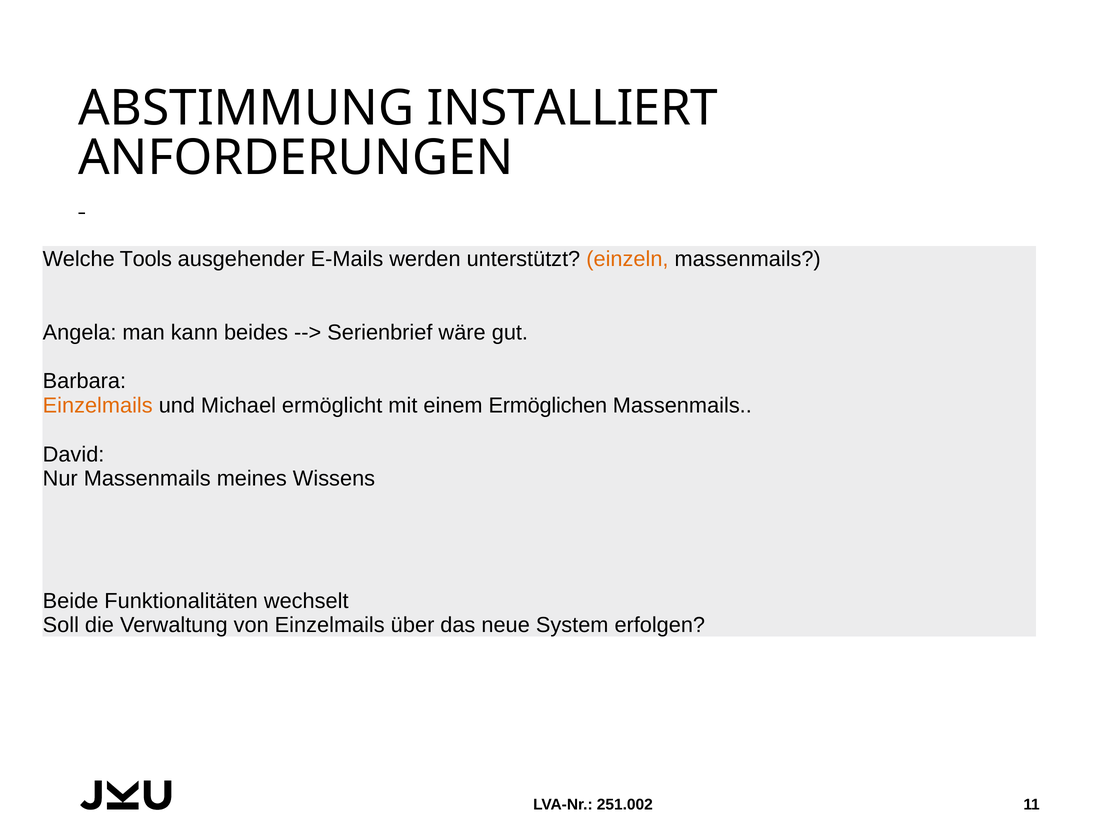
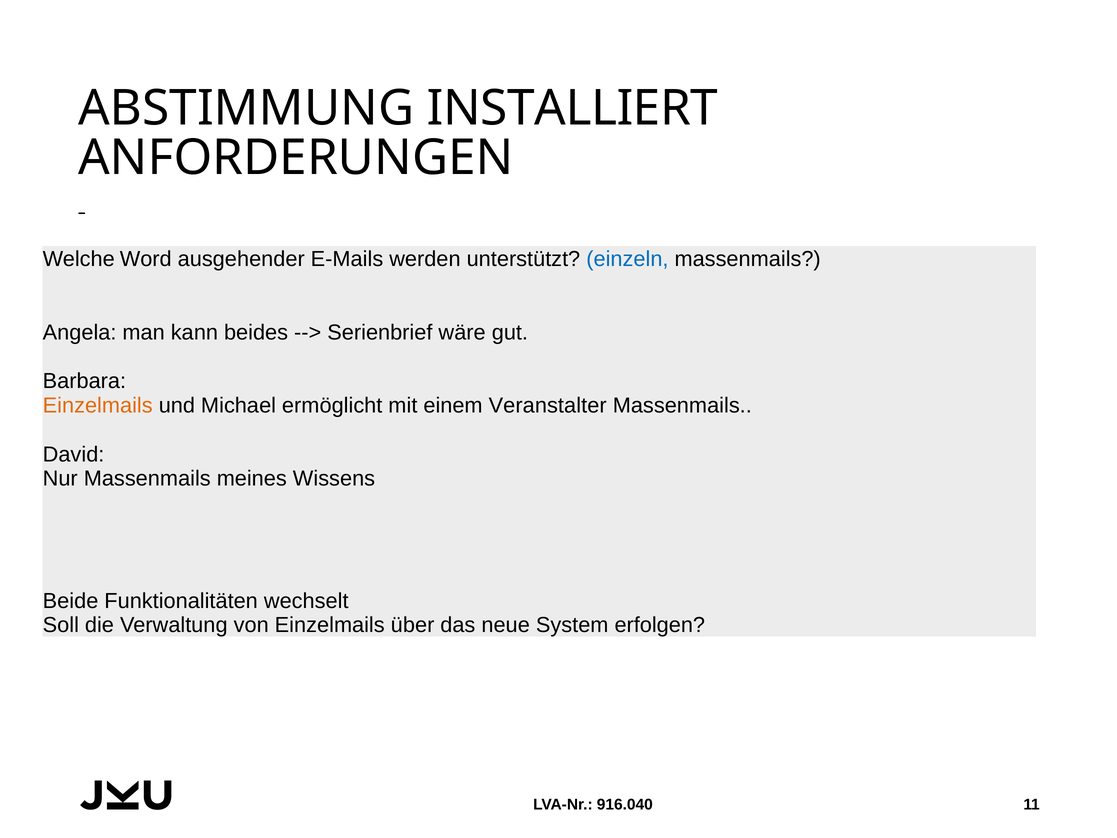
Tools: Tools -> Word (146, 259)
einzeln colour: orange -> blue (627, 259)
Ermöglichen: Ermöglichen -> Veranstalter (548, 405)
251.002: 251.002 -> 916.040 (625, 805)
